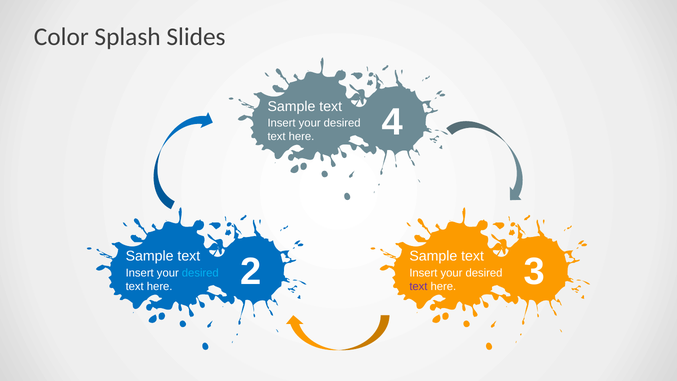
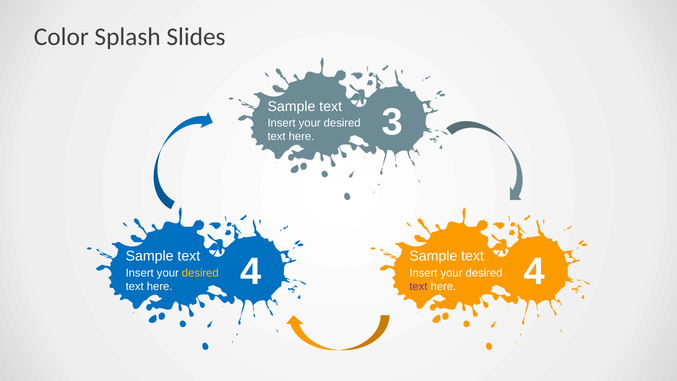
4: 4 -> 3 (393, 122)
2: 2 -> 4 (251, 272)
3: 3 -> 4 (534, 272)
desired colour: light blue -> yellow (200, 273)
